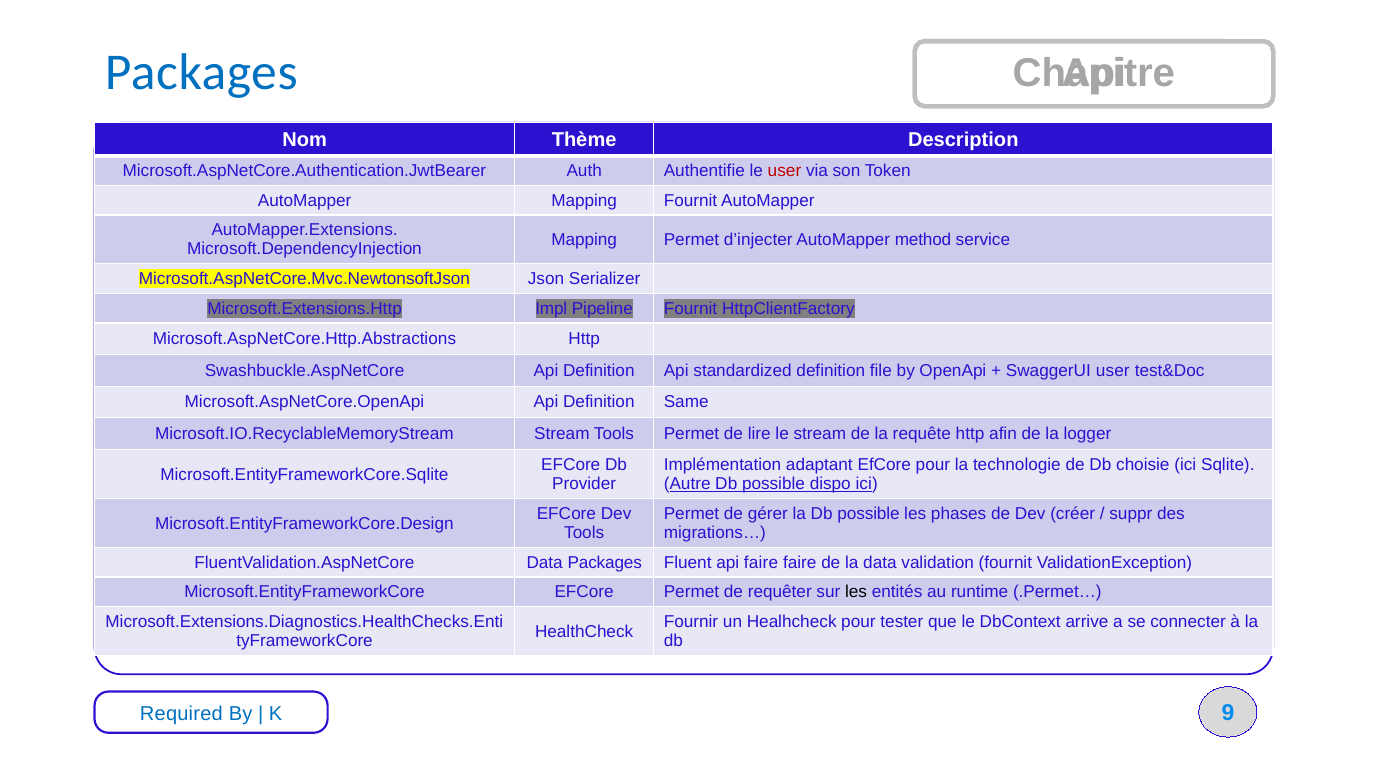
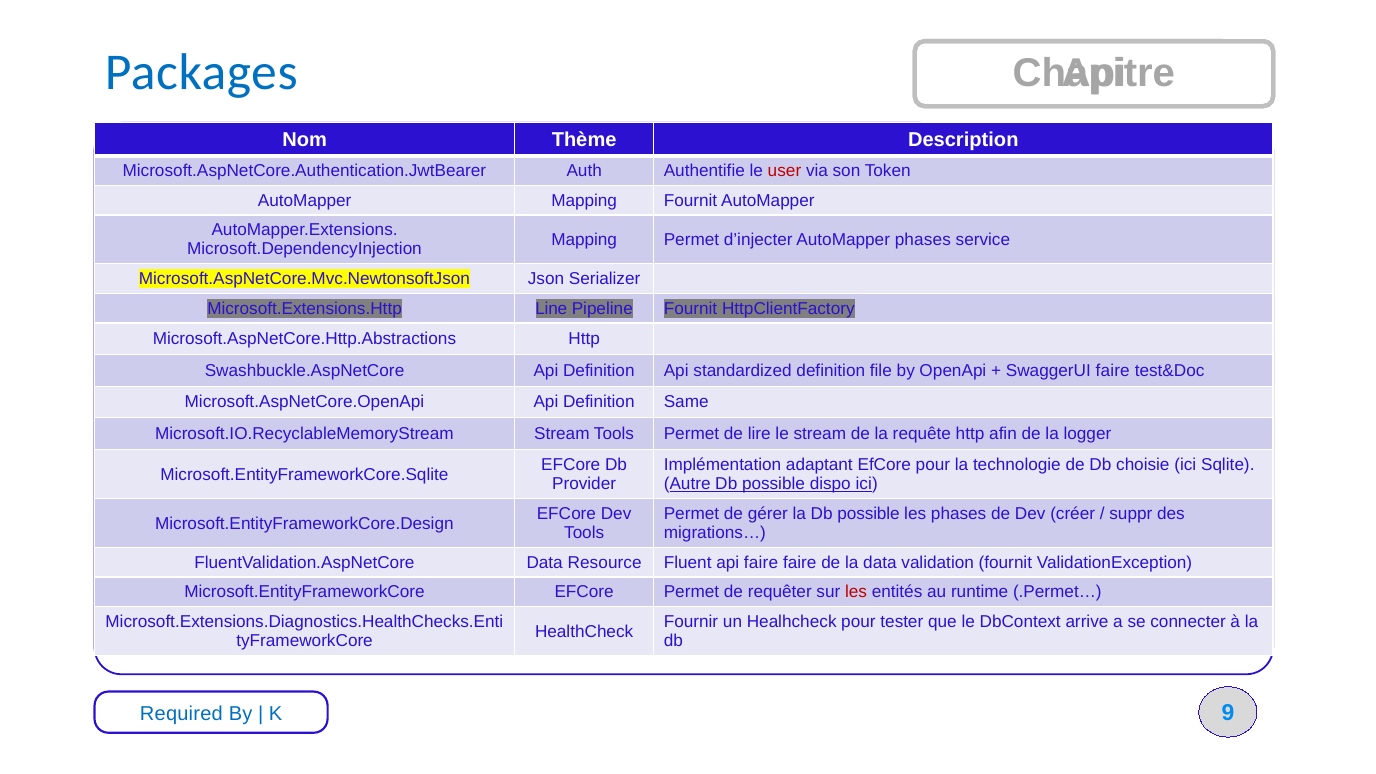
AutoMapper method: method -> phases (923, 240)
Impl: Impl -> Line (551, 309)
SwaggerUI user: user -> faire (1113, 371)
Data Packages: Packages -> Resource (605, 563)
les colour: black -> red (856, 592)
